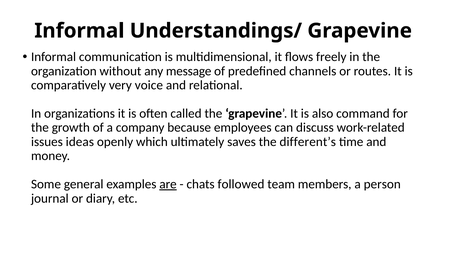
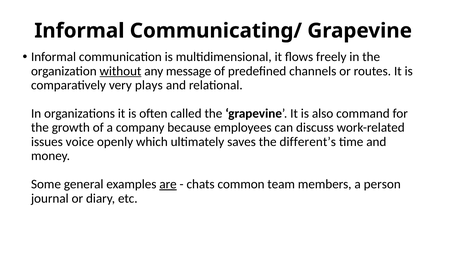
Understandings/: Understandings/ -> Communicating/ (216, 31)
without underline: none -> present (120, 71)
voice: voice -> plays (149, 85)
ideas: ideas -> voice (80, 142)
followed: followed -> common (241, 184)
